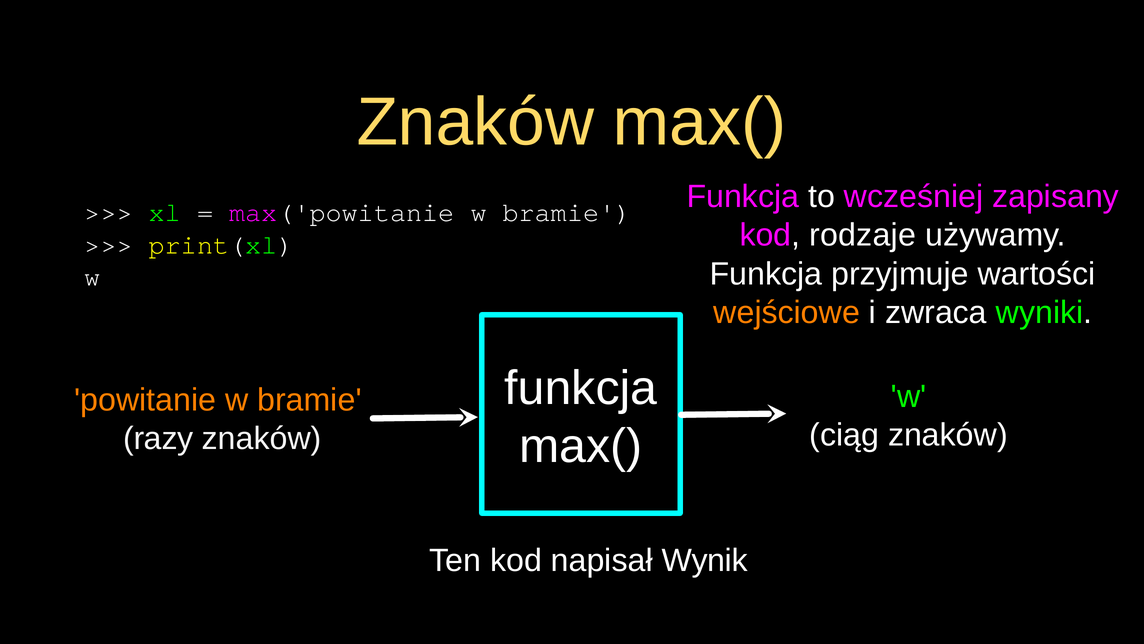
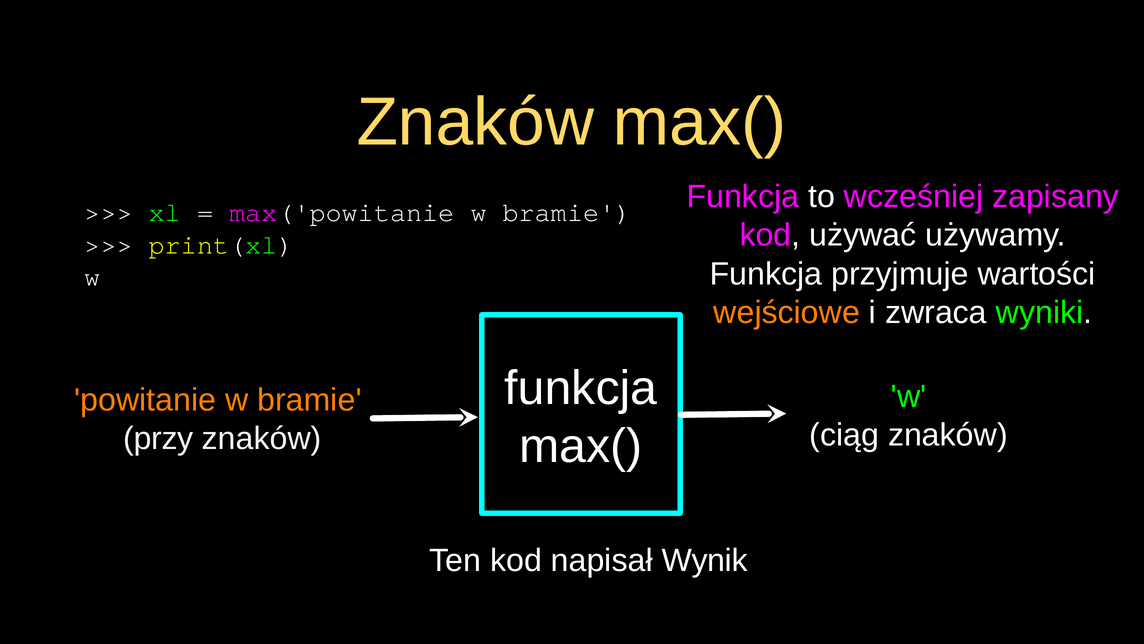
rodzaje: rodzaje -> używać (863, 235)
razy: razy -> przy (158, 438)
